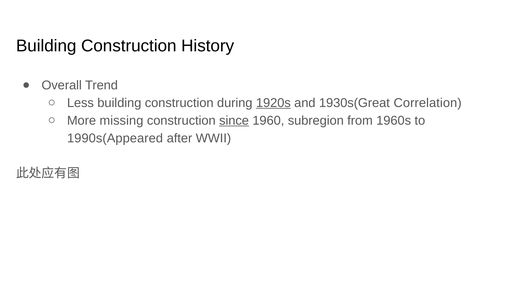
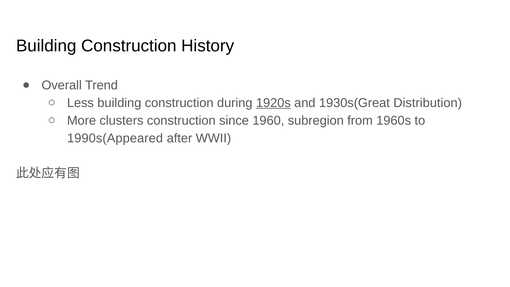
Correlation: Correlation -> Distribution (428, 103)
missing: missing -> clusters (121, 121)
since underline: present -> none (234, 121)
